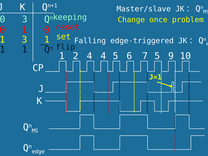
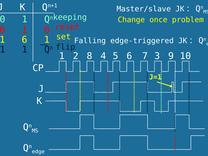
3: 3 -> 1 (25, 19)
3: 3 -> 6 (25, 40)
2 4: 4 -> 8 (90, 56)
7 5: 5 -> 3 (157, 56)
